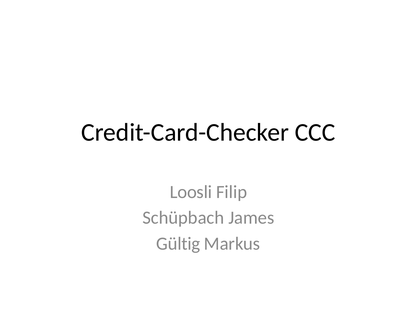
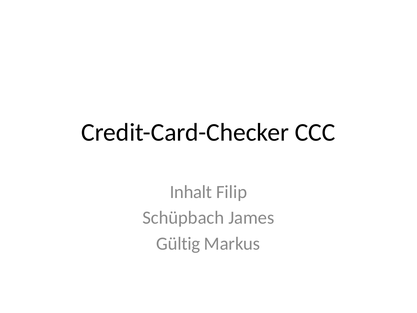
Loosli: Loosli -> Inhalt (191, 192)
